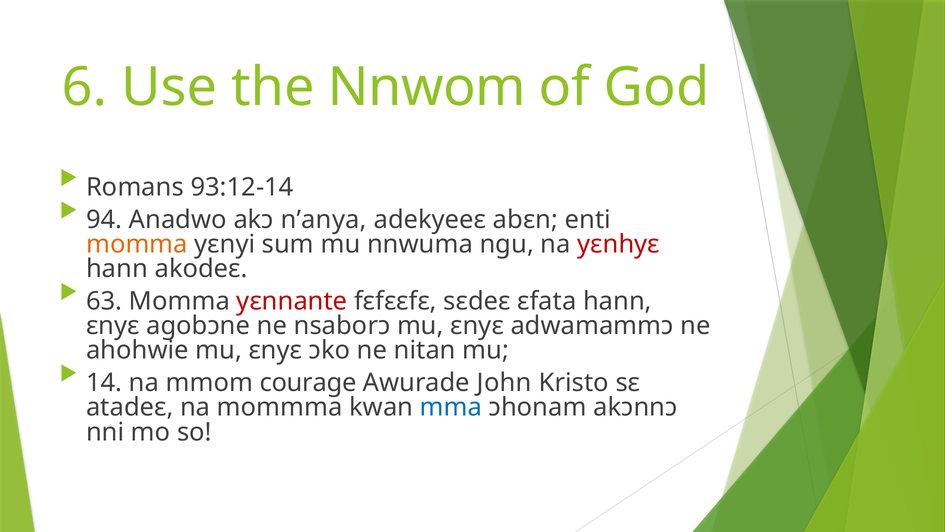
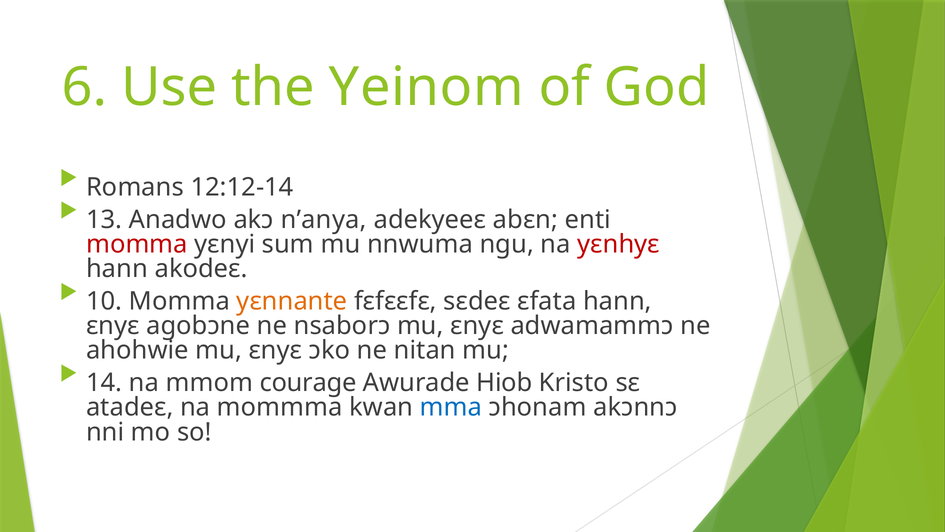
Nnwom: Nnwom -> Yeinom (426, 87)
93:12-14: 93:12-14 -> 12:12-14 (242, 187)
94: 94 -> 13 (104, 220)
momma colour: orange -> red (137, 244)
63: 63 -> 10 (104, 301)
yɛnnante colour: red -> orange (292, 301)
John: John -> Hiob (504, 383)
